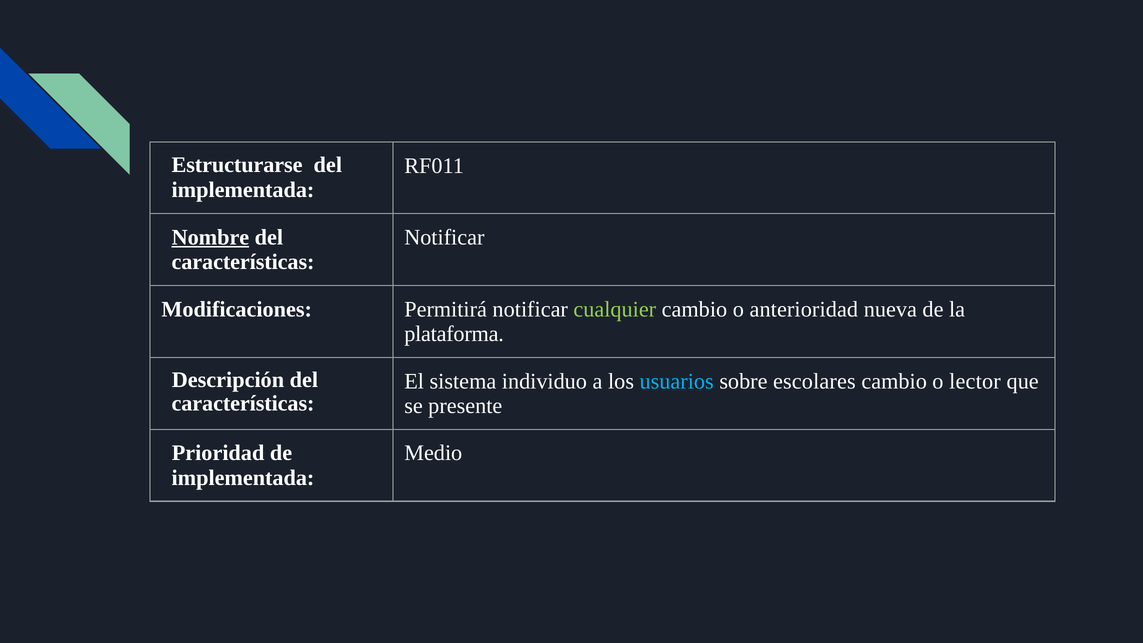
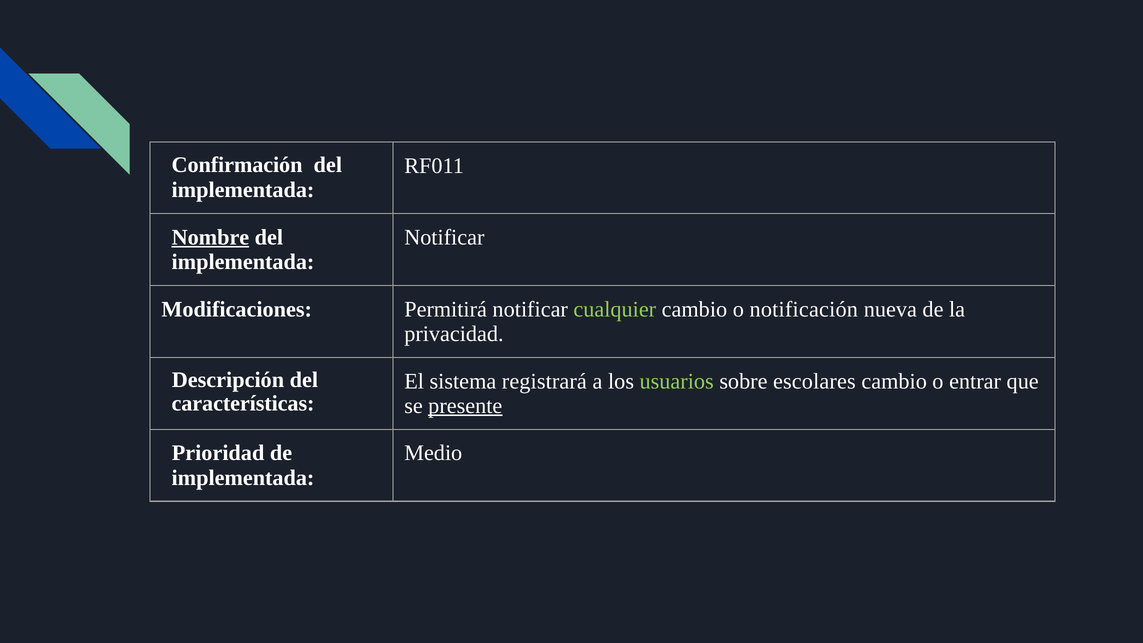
Estructurarse: Estructurarse -> Confirmación (237, 165)
características: características -> implementada (243, 262)
anterioridad: anterioridad -> notificación (804, 309)
plataforma: plataforma -> privacidad (454, 334)
individuo: individuo -> registrará (544, 381)
usuarios colour: light blue -> light green (677, 381)
lector: lector -> entrar (975, 381)
presente underline: none -> present (465, 406)
